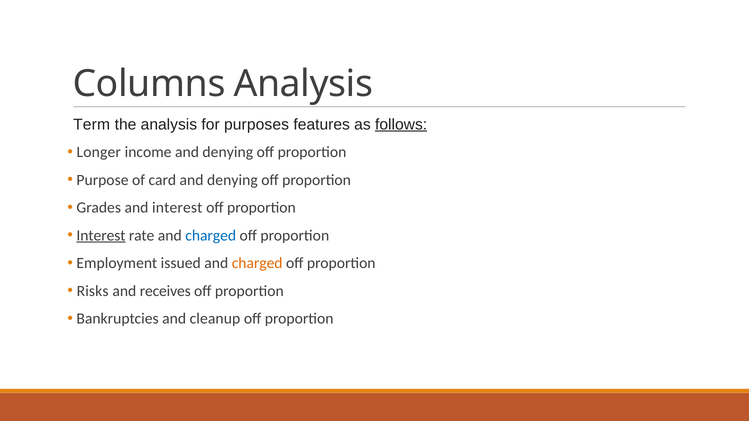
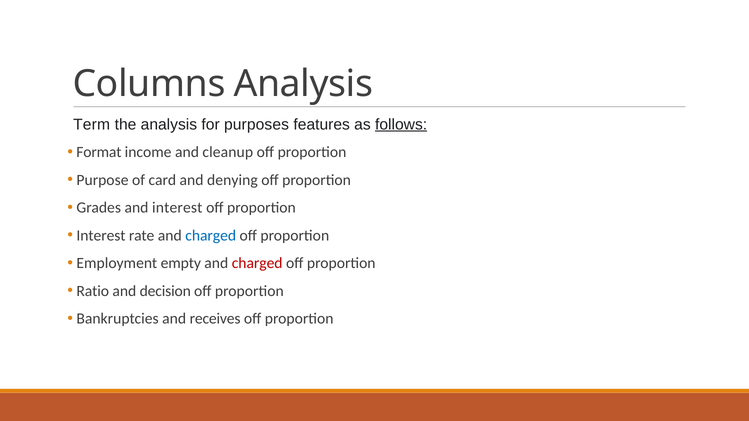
Longer: Longer -> Format (99, 152)
income and denying: denying -> cleanup (228, 152)
Interest underline: present -> none (101, 236)
issued: issued -> empty (181, 263)
charged colour: orange -> red (257, 263)
Risks: Risks -> Ratio (93, 291)
receives: receives -> decision (165, 291)
cleanup: cleanup -> receives (215, 319)
